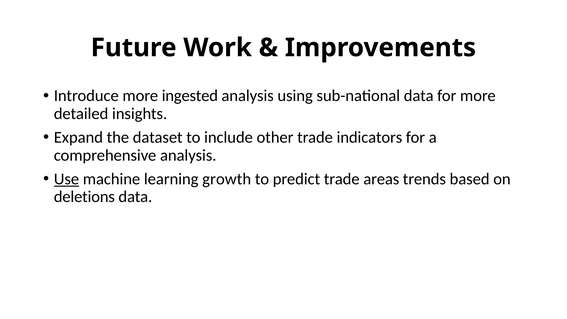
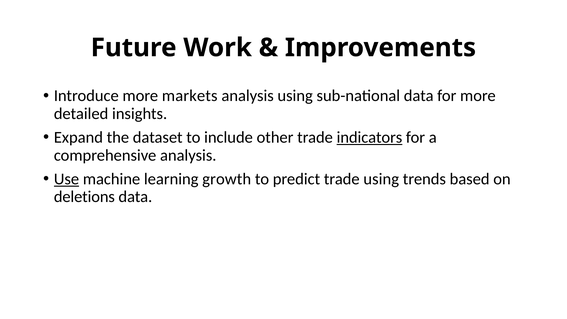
ingested: ingested -> markets (190, 96)
indicators underline: none -> present (369, 137)
trade areas: areas -> using (381, 179)
